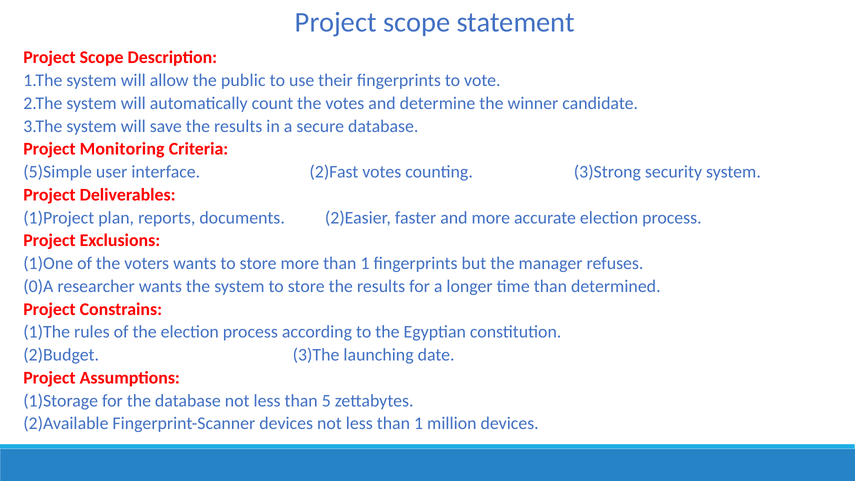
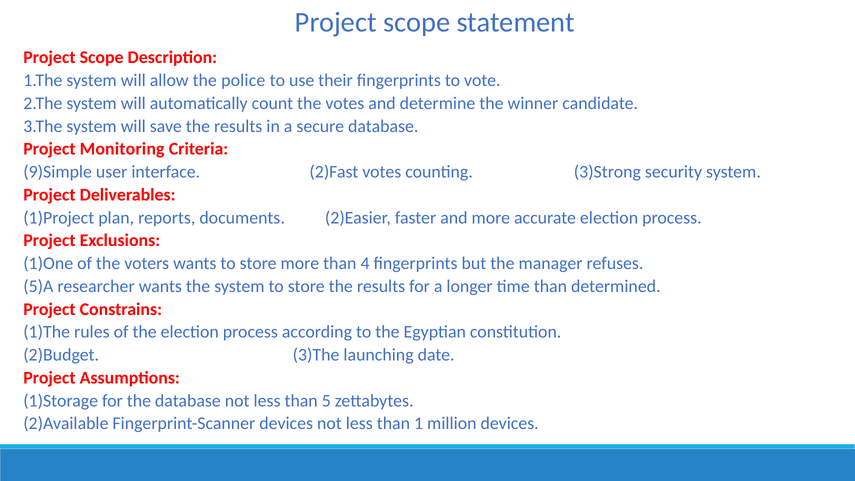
public: public -> police (243, 80)
5)Simple: 5)Simple -> 9)Simple (58, 172)
more than 1: 1 -> 4 (365, 263)
0)A: 0)A -> 5)A (38, 286)
